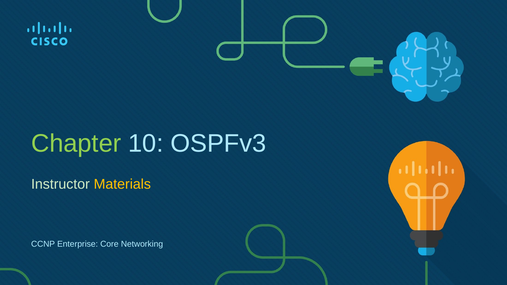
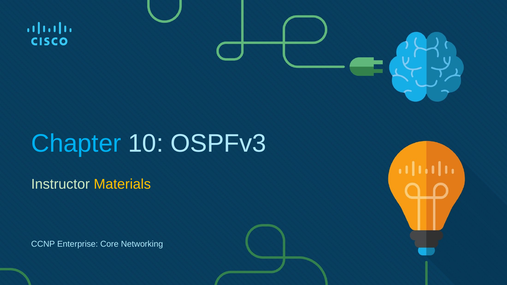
Chapter colour: light green -> light blue (76, 144)
